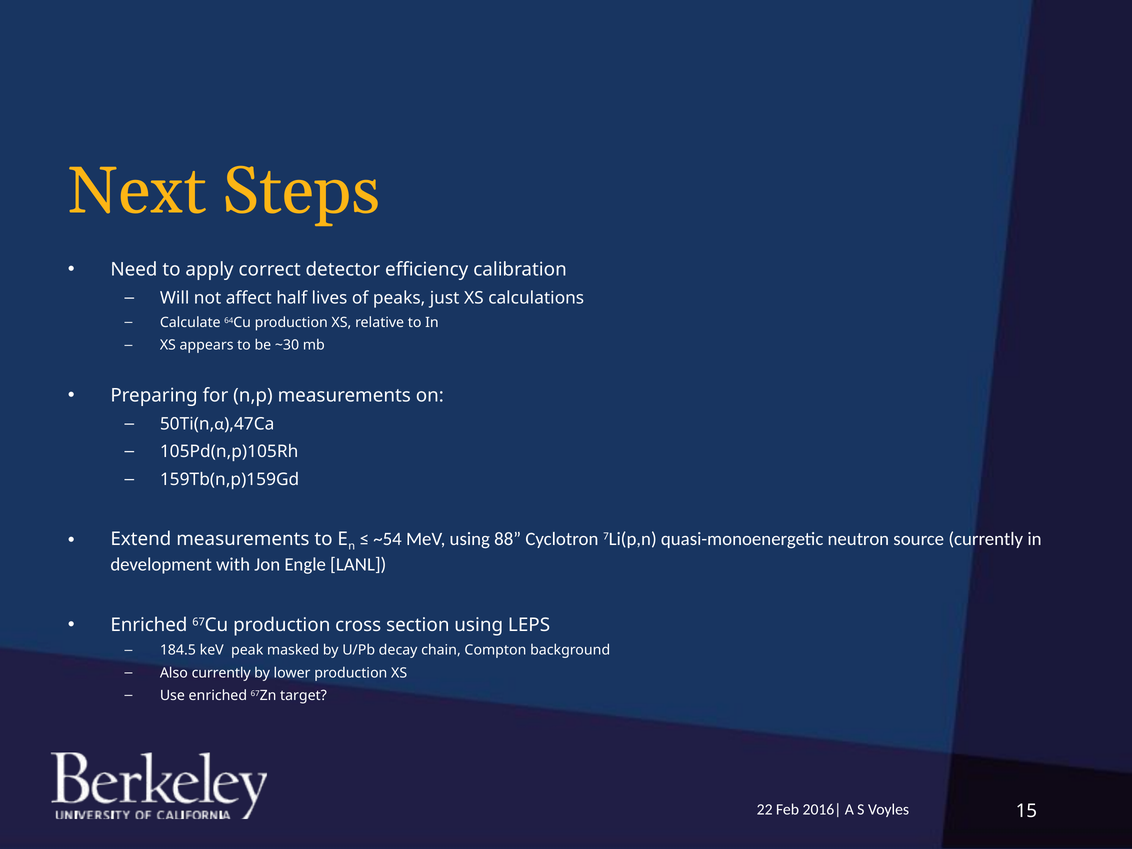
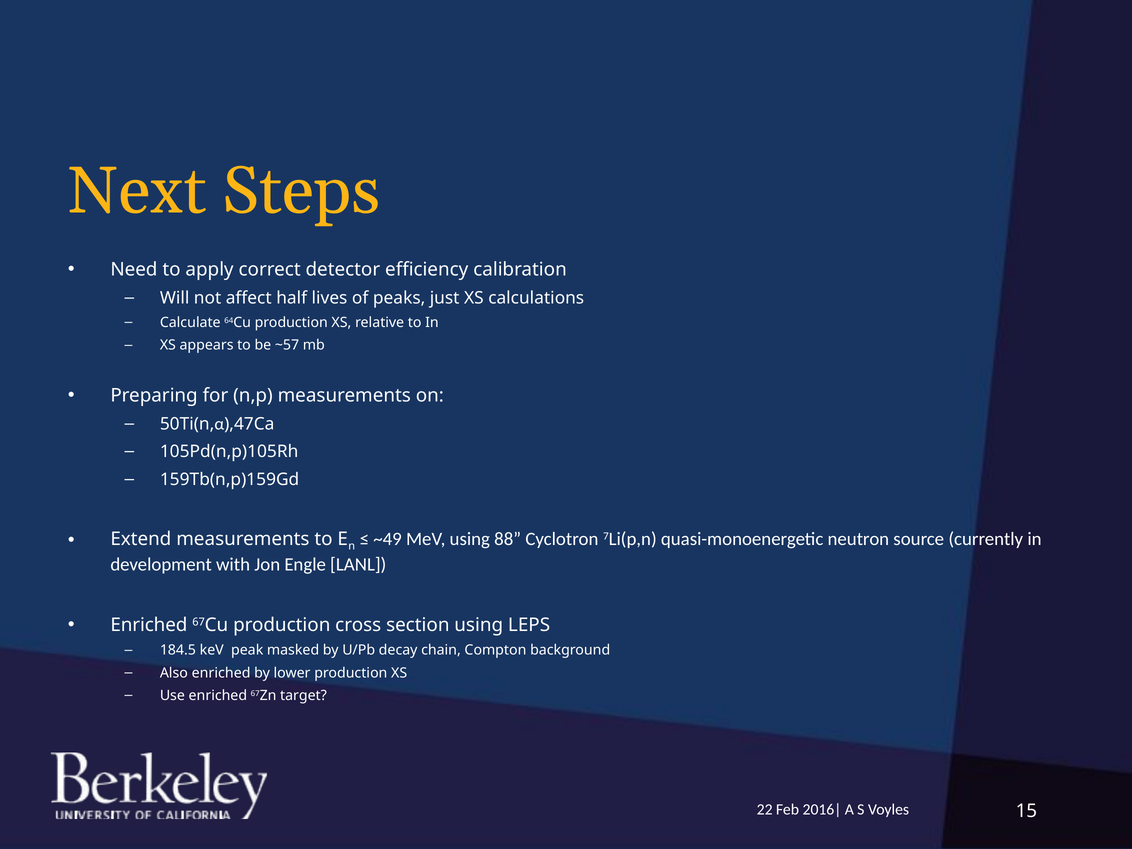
~30: ~30 -> ~57 (287, 345)
~54: ~54 -> ~49 (388, 539)
Also currently: currently -> enriched (221, 673)
